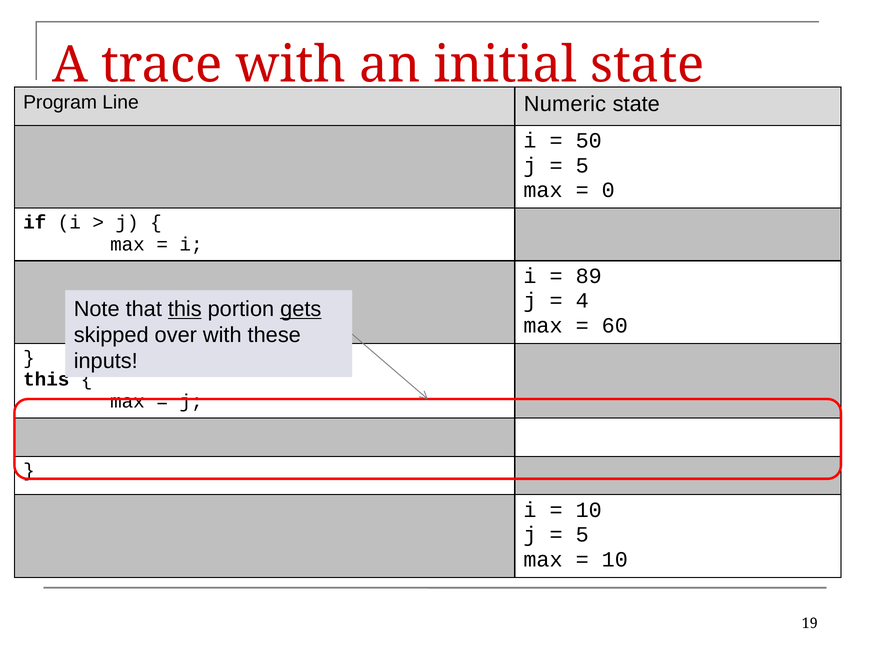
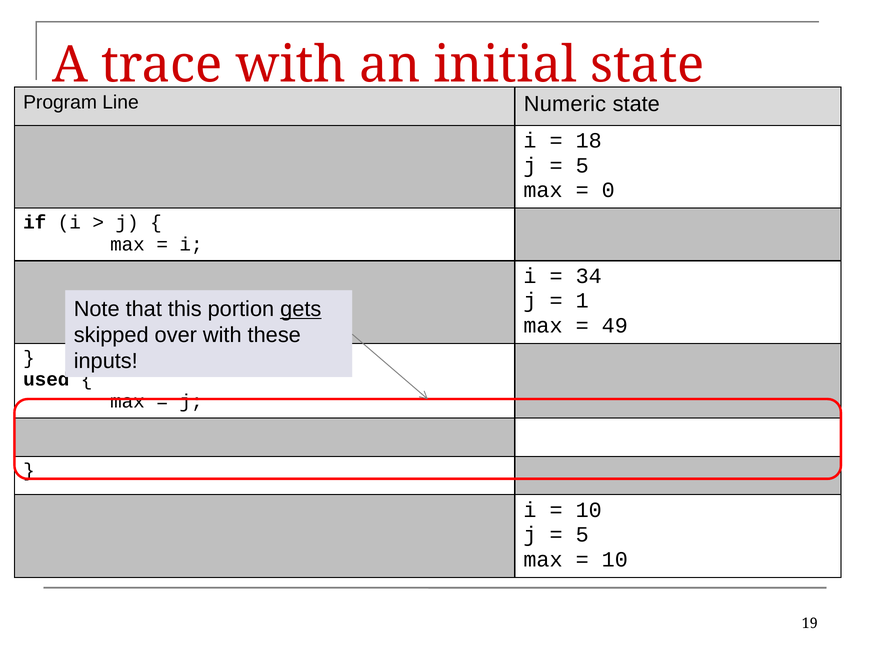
50: 50 -> 18 (589, 141)
89: 89 -> 34 (589, 276)
4: 4 -> 1 (582, 301)
this underline: present -> none (185, 309)
60: 60 -> 49 (615, 325)
this: this -> used (46, 379)
